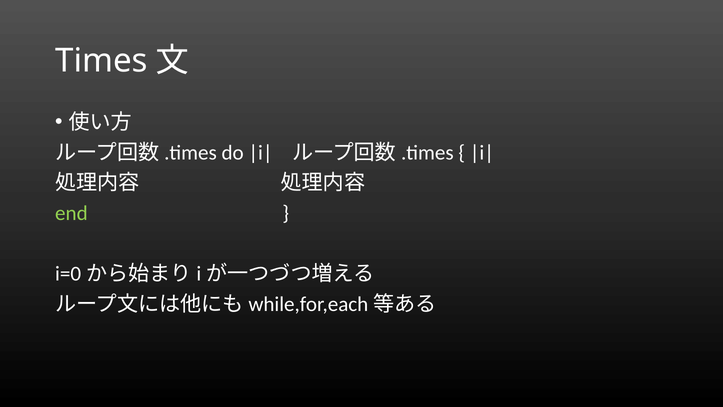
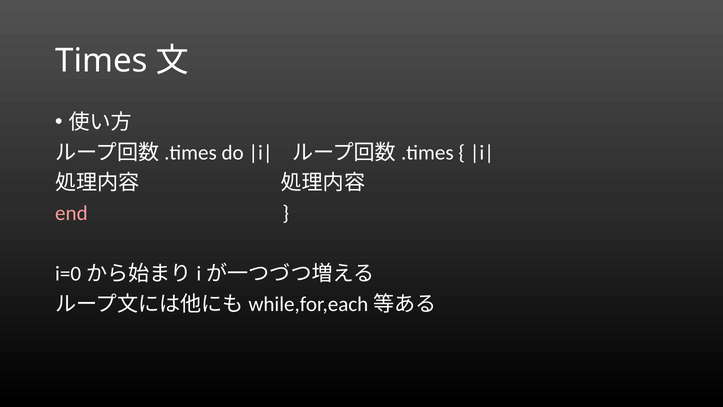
end colour: light green -> pink (71, 213)
